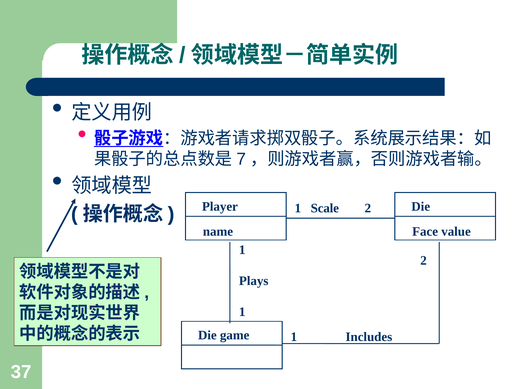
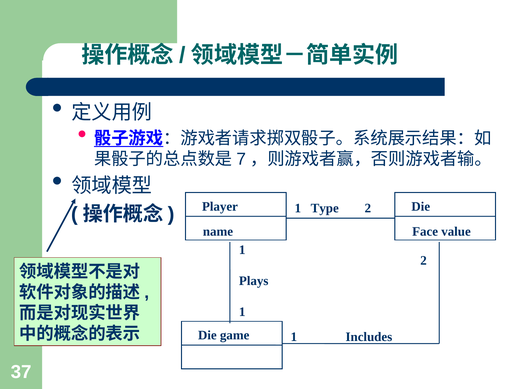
Scale: Scale -> Type (325, 208)
